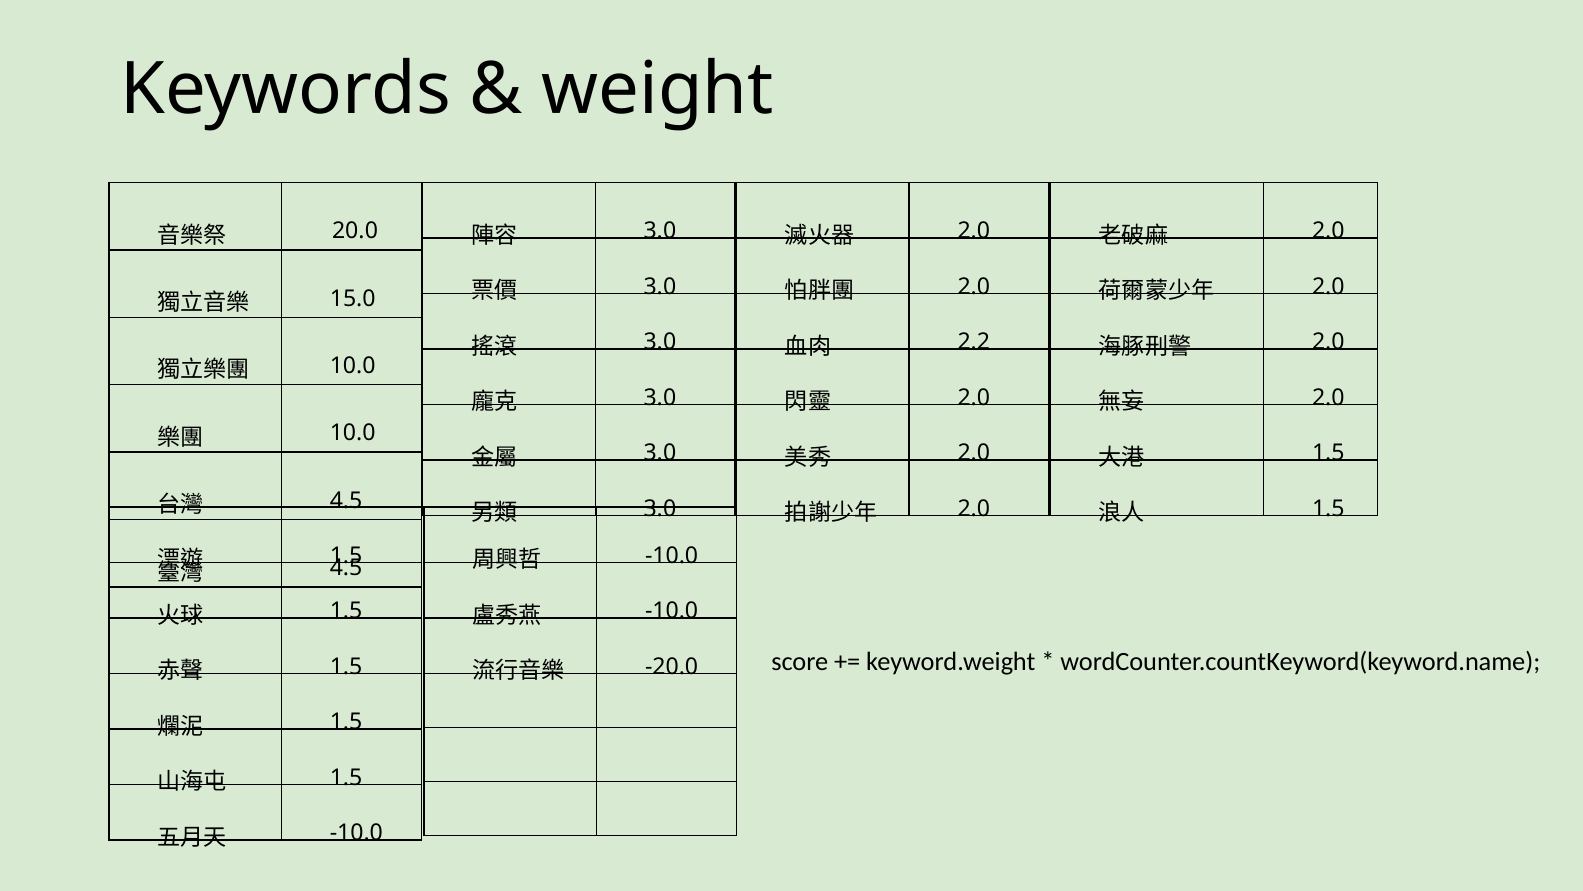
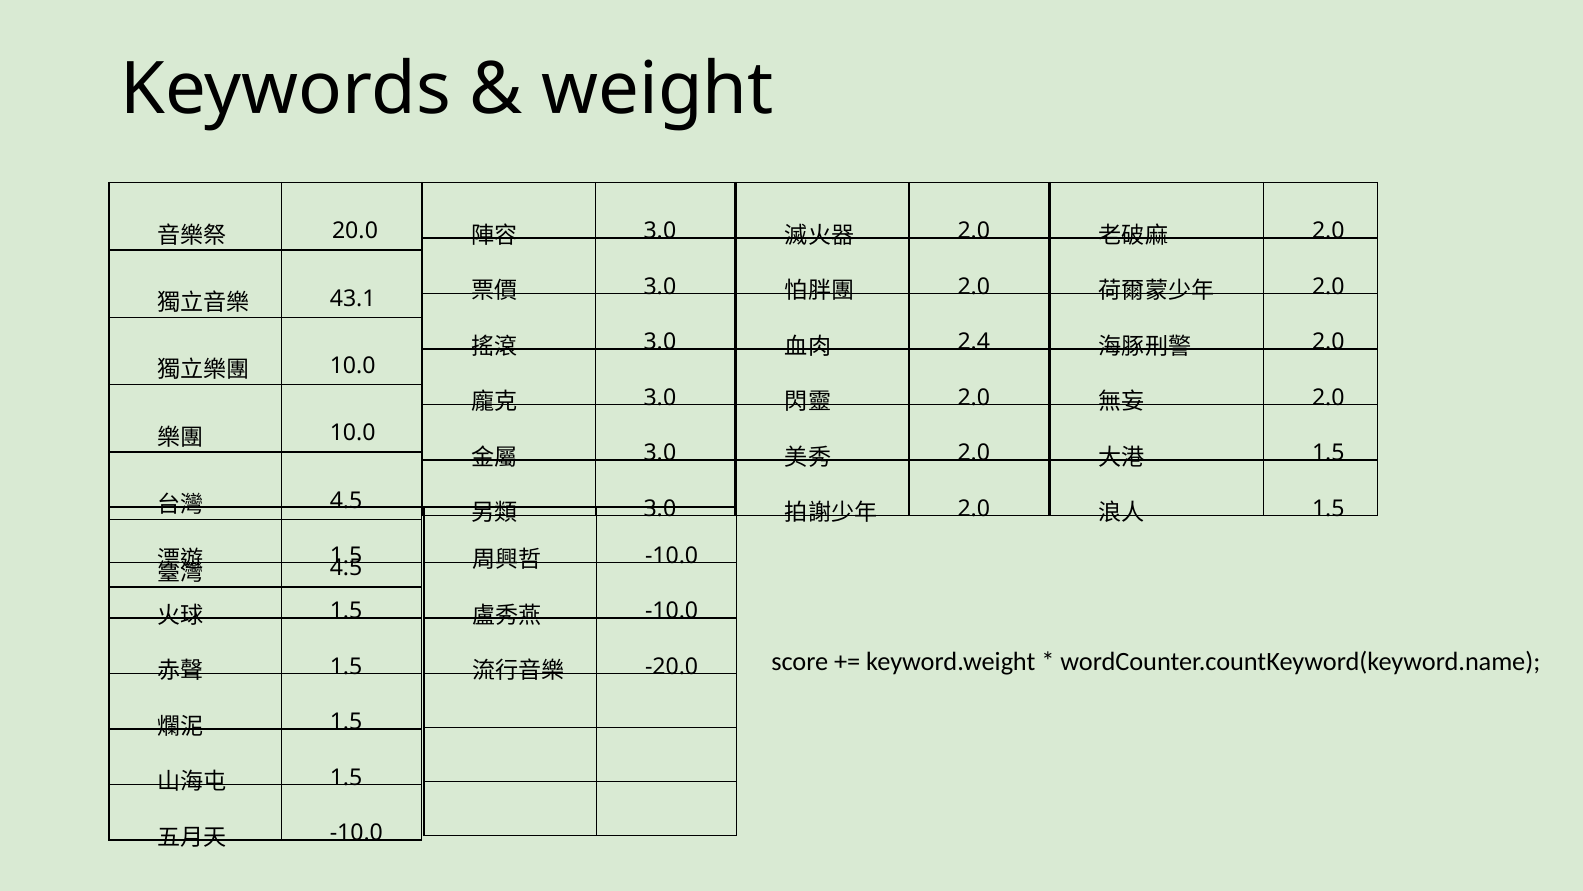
15.0: 15.0 -> 43.1 (353, 298)
2.2: 2.2 -> 2.4 (974, 342)
